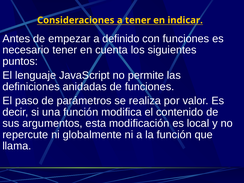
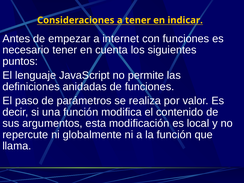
definido: definido -> internet (121, 39)
